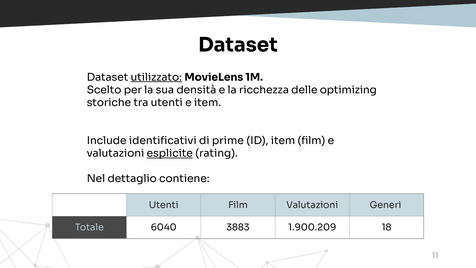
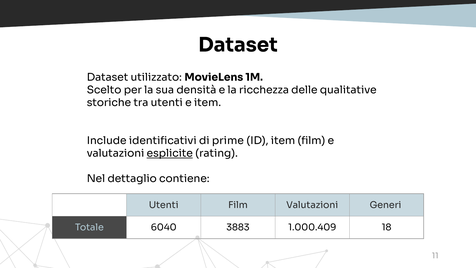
utilizzato underline: present -> none (156, 77)
optimizing: optimizing -> qualitative (348, 90)
1.900.209: 1.900.209 -> 1.000.409 (312, 227)
